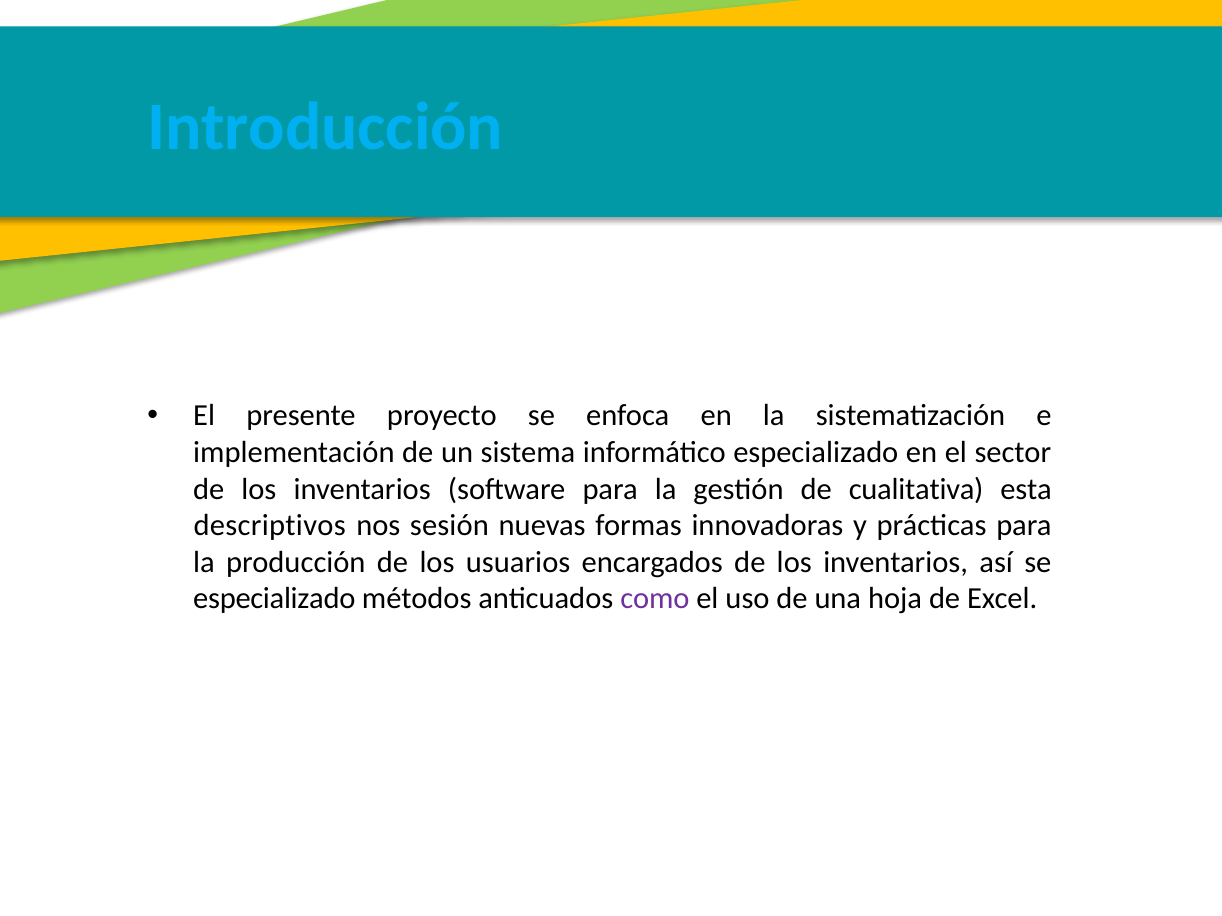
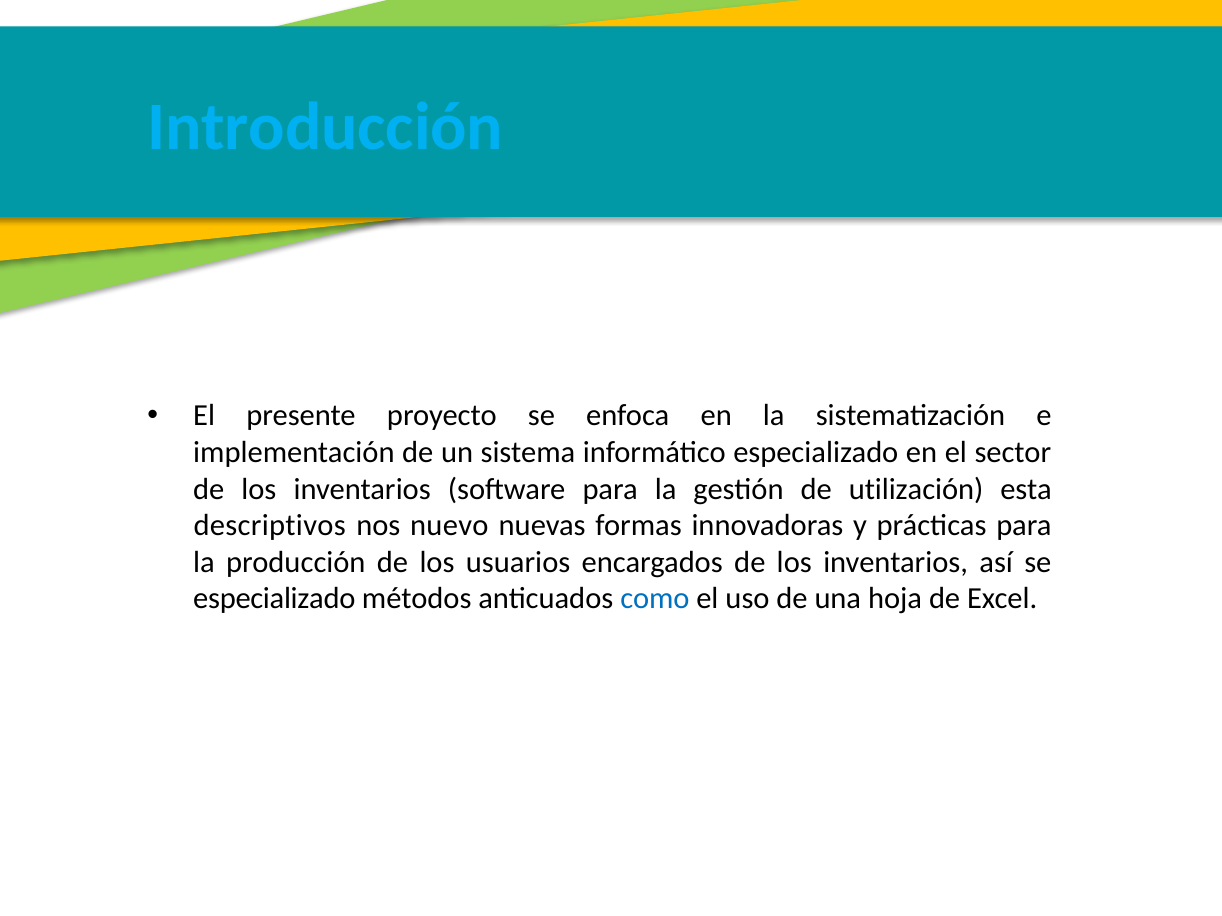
cualitativa: cualitativa -> utilización (916, 489)
sesión: sesión -> nuevo (449, 526)
como colour: purple -> blue (655, 599)
